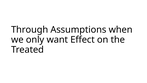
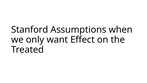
Through: Through -> Stanford (30, 30)
